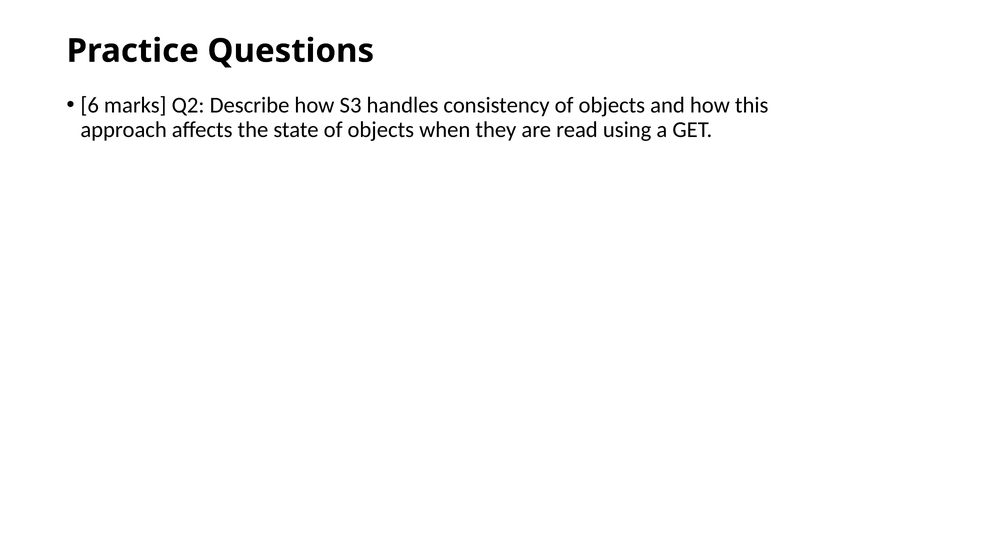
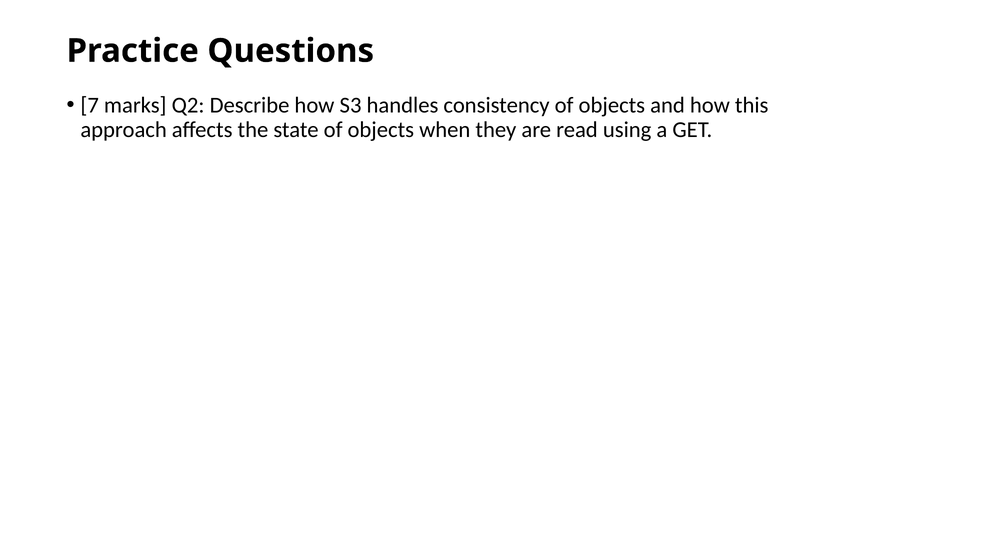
6: 6 -> 7 (90, 105)
